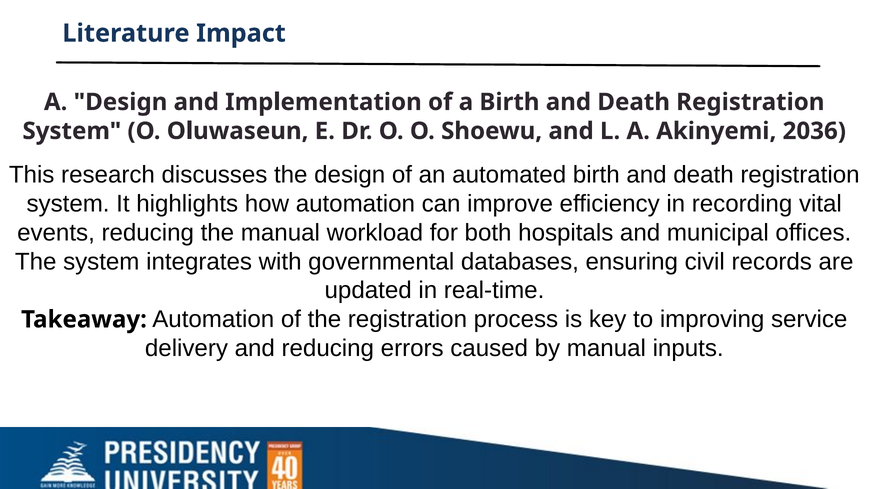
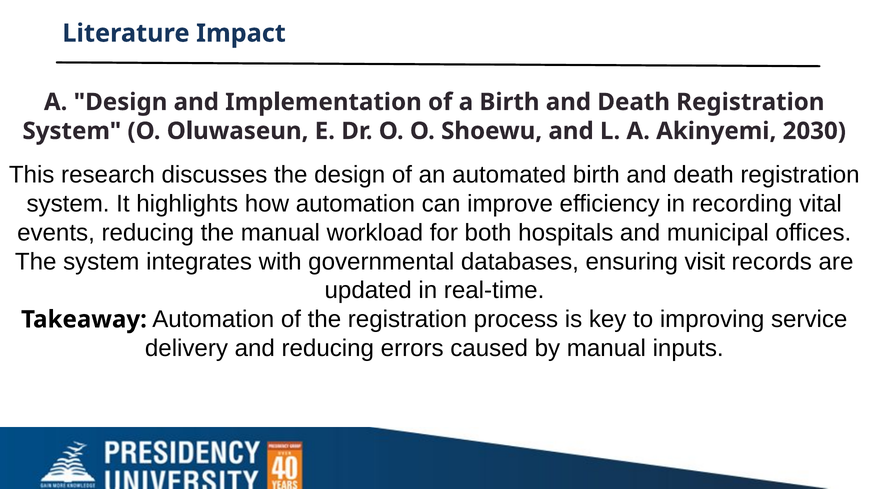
2036: 2036 -> 2030 (814, 131)
civil: civil -> visit (705, 261)
